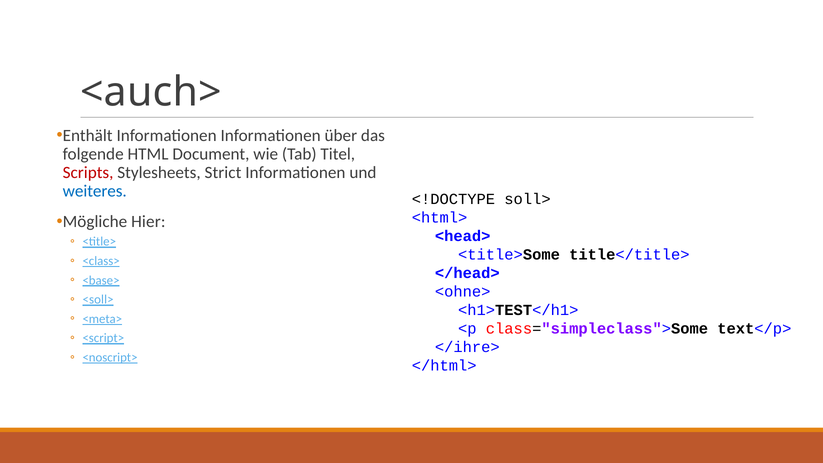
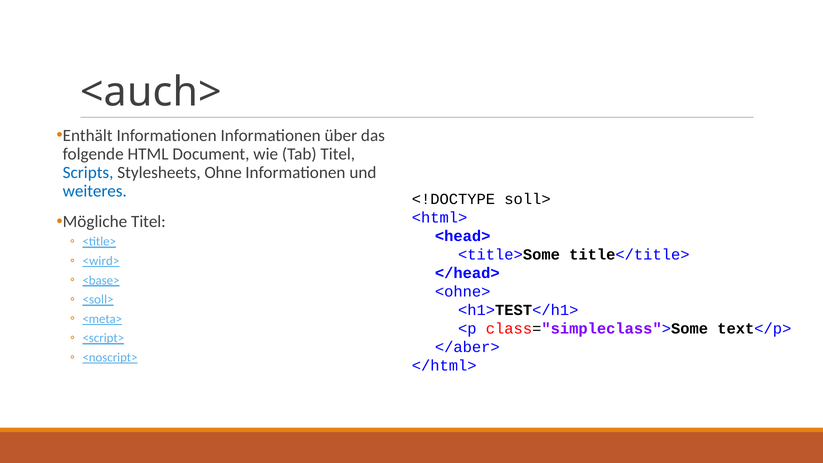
Scripts colour: red -> blue (88, 173)
Strict: Strict -> Ohne (223, 173)
Mögliche Hier: Hier -> Titel (148, 222)
<class>: <class> -> <wird> (101, 261)
</ihre>: </ihre> -> </aber> (467, 347)
